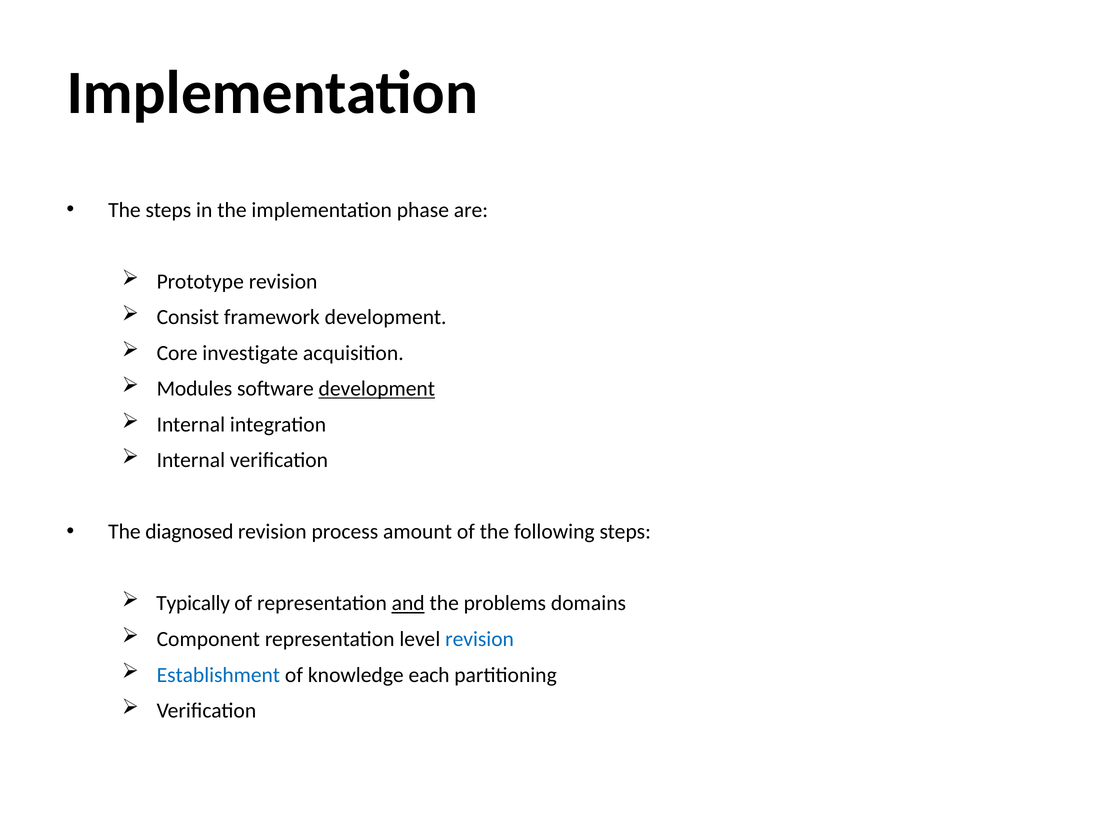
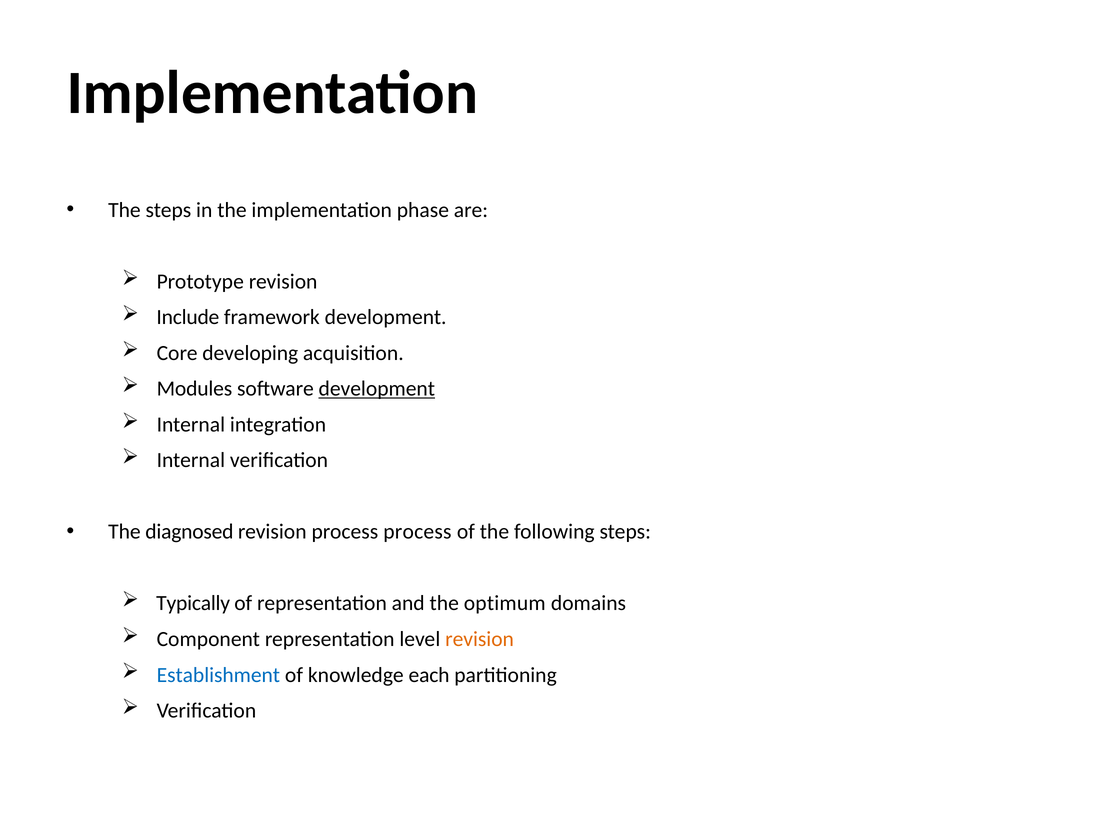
Consist: Consist -> Include (188, 317)
investigate: investigate -> developing (250, 353)
process amount: amount -> process (417, 532)
and underline: present -> none (408, 603)
problems: problems -> optimum (505, 603)
revision colour: blue -> orange (480, 639)
